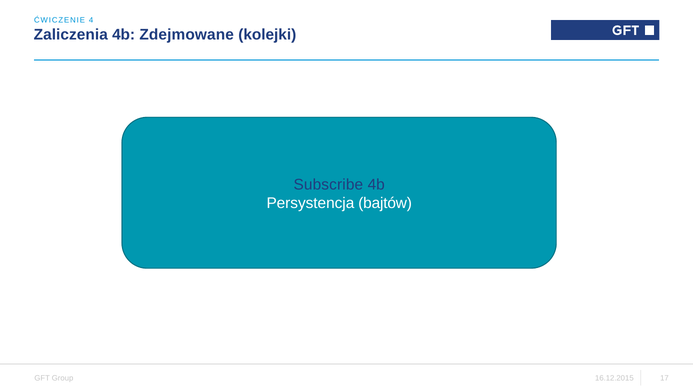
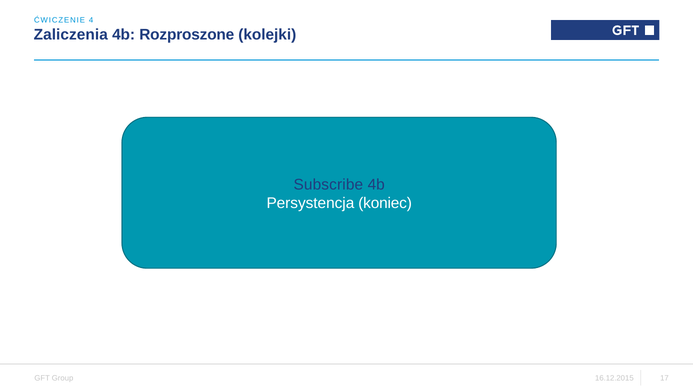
Zdejmowane: Zdejmowane -> Rozproszone (187, 35)
bajtów: bajtów -> koniec (385, 203)
